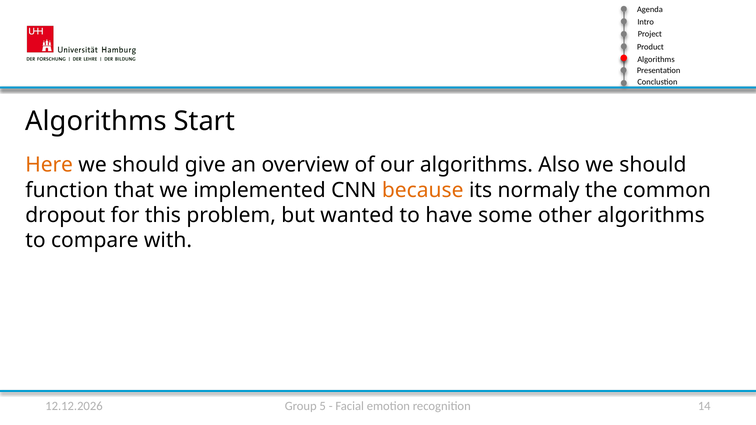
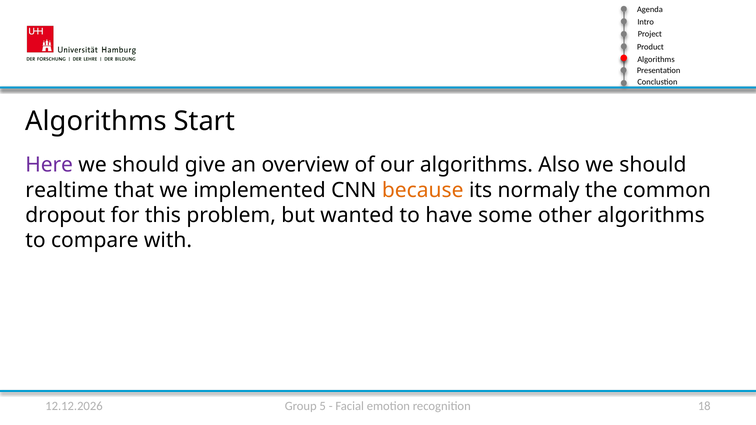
Here colour: orange -> purple (49, 165)
function: function -> realtime (67, 190)
14: 14 -> 18 (704, 406)
